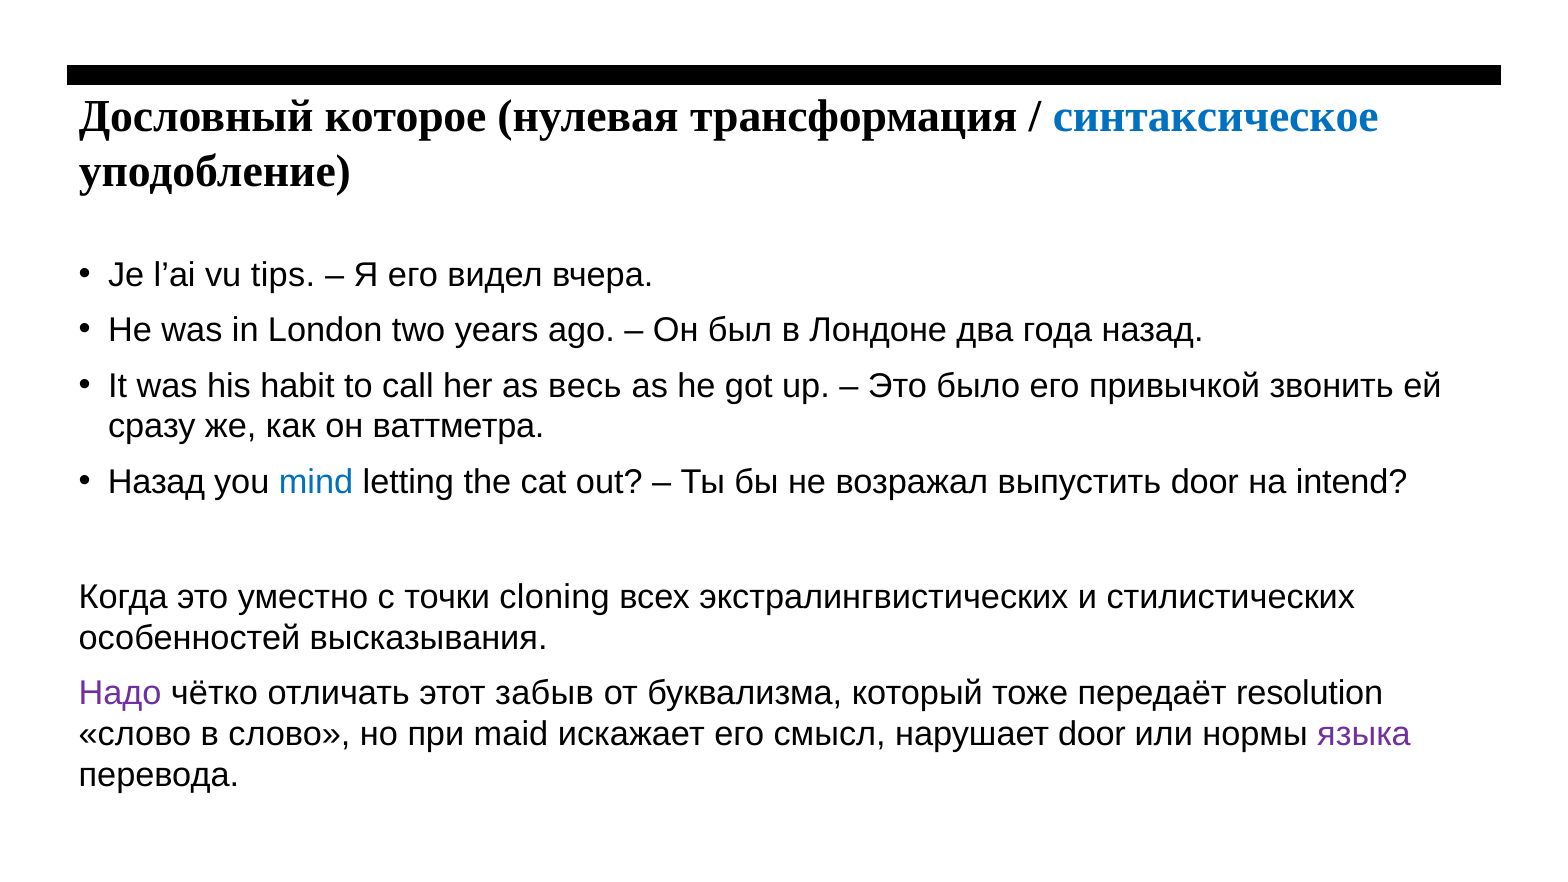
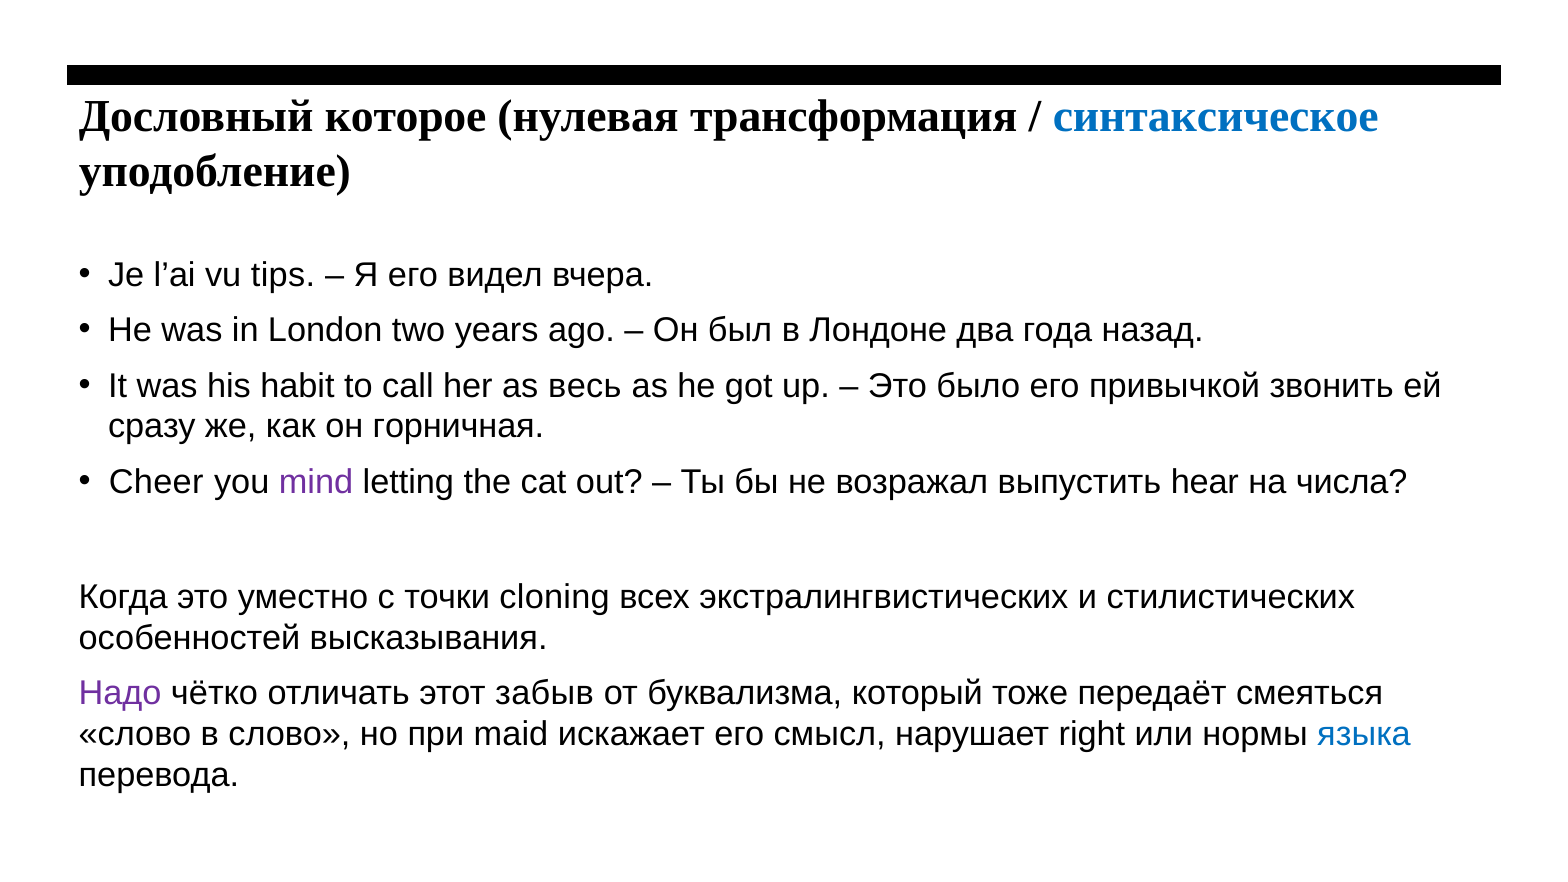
ваттметра: ваттметра -> горничная (458, 427)
Назад: Назад -> Cheer (156, 482)
mind colour: blue -> purple (316, 482)
выпустить door: door -> hear (1205, 482)
intend: intend -> числа (1352, 482)
resolution: resolution -> смеяться (1310, 693)
нарушает door: door -> right (1092, 734)
языка colour: purple -> blue (1364, 734)
